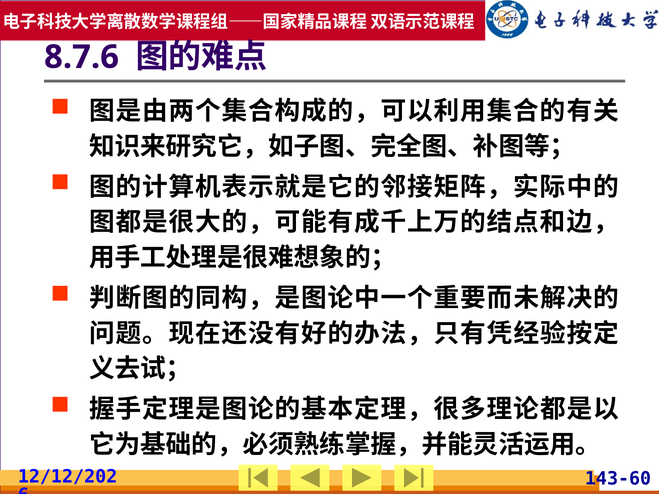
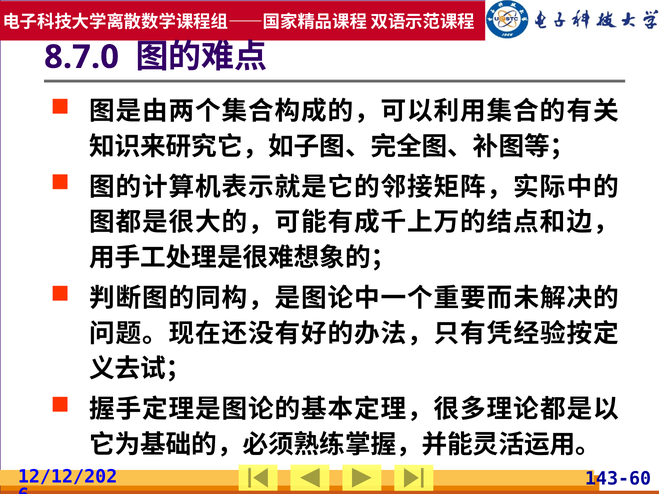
8.7.6: 8.7.6 -> 8.7.0 (82, 57)
